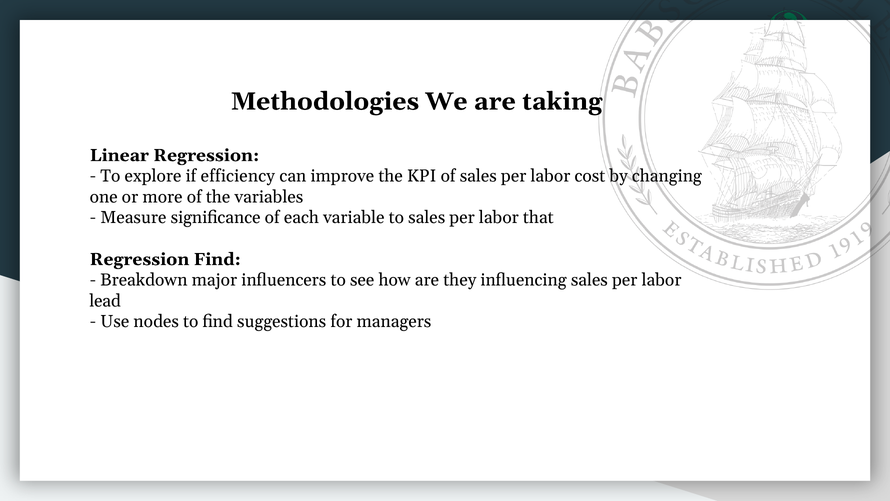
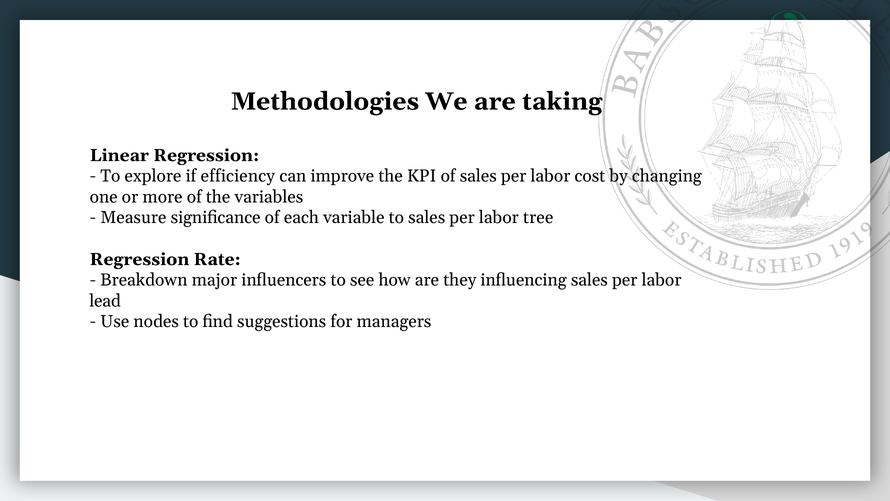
that: that -> tree (538, 218)
Regression Find: Find -> Rate (217, 259)
